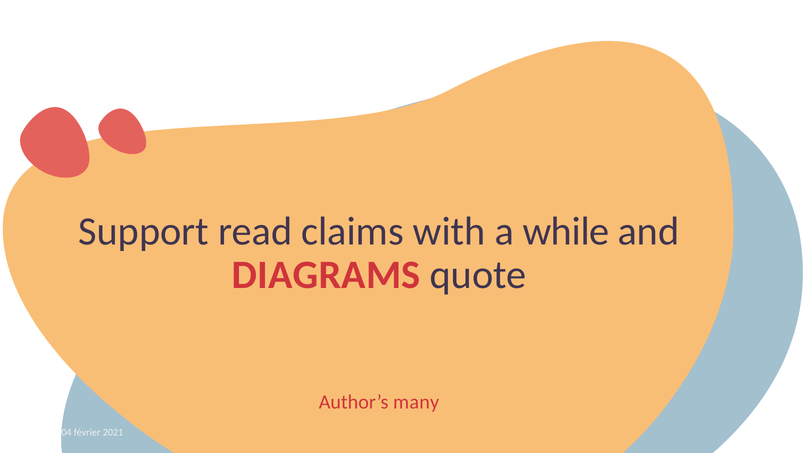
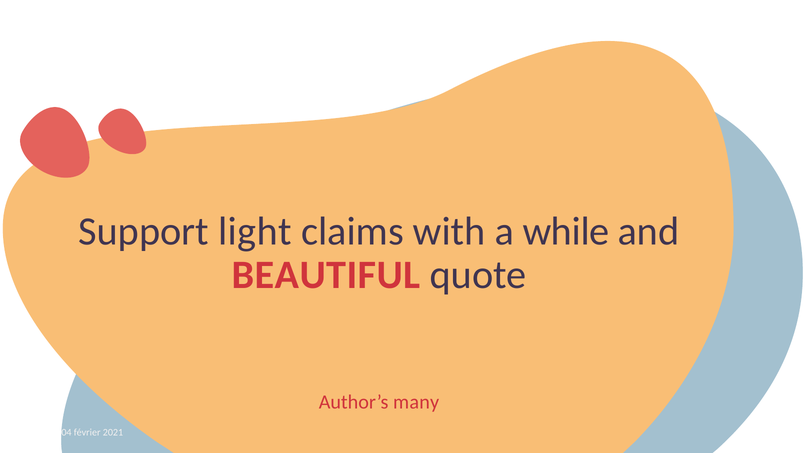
read: read -> light (255, 232)
DIAGRAMS: DIAGRAMS -> BEAUTIFUL (326, 275)
